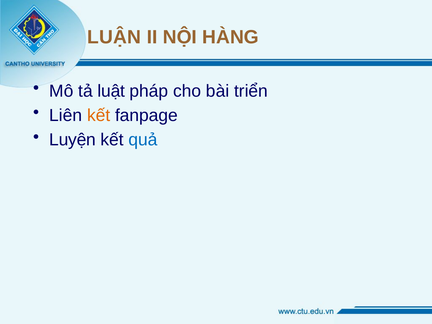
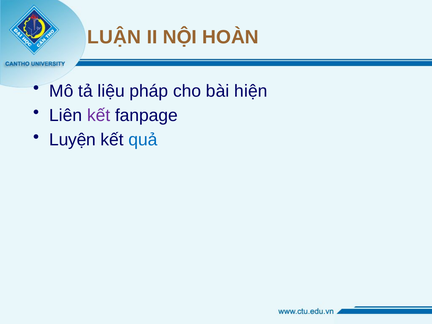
HÀNG: HÀNG -> HOÀN (231, 37)
luật: luật -> liệu (111, 91)
triển: triển -> hiện (251, 91)
kết colour: orange -> purple (99, 115)
